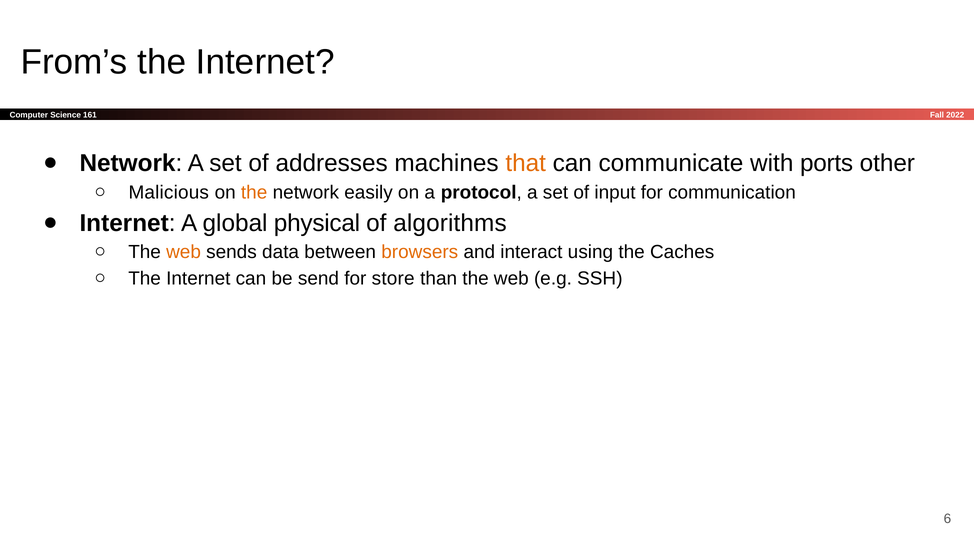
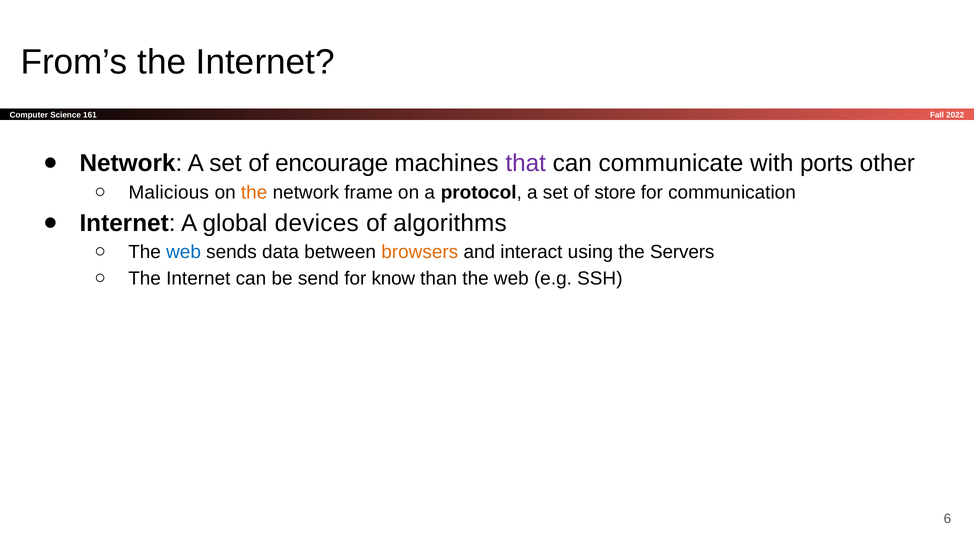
addresses: addresses -> encourage (332, 163)
that colour: orange -> purple (526, 163)
easily: easily -> frame (369, 192)
input: input -> store (615, 192)
physical: physical -> devices (317, 223)
web colour: orange -> blue (184, 252)
Caches: Caches -> Servers (682, 252)
store: store -> know (393, 278)
